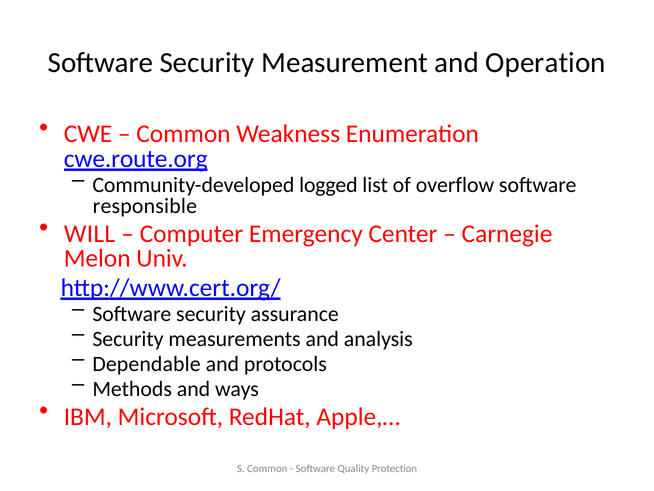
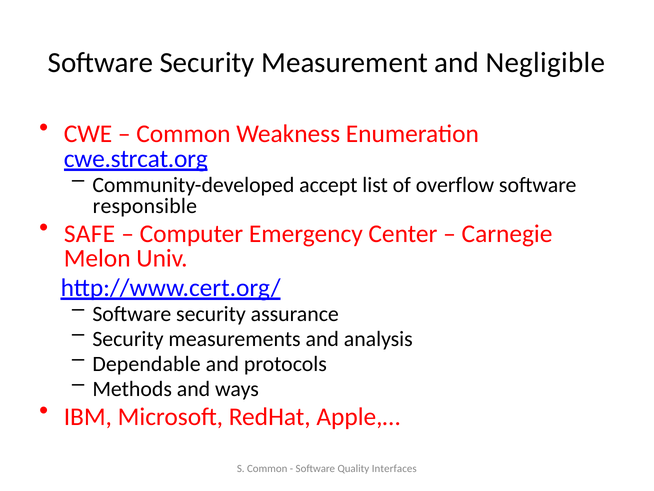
Operation: Operation -> Negligible (545, 63)
cwe.route.org: cwe.route.org -> cwe.strcat.org (136, 159)
logged: logged -> accept (328, 185)
WILL: WILL -> SAFE (90, 234)
Protection: Protection -> Interfaces (394, 468)
